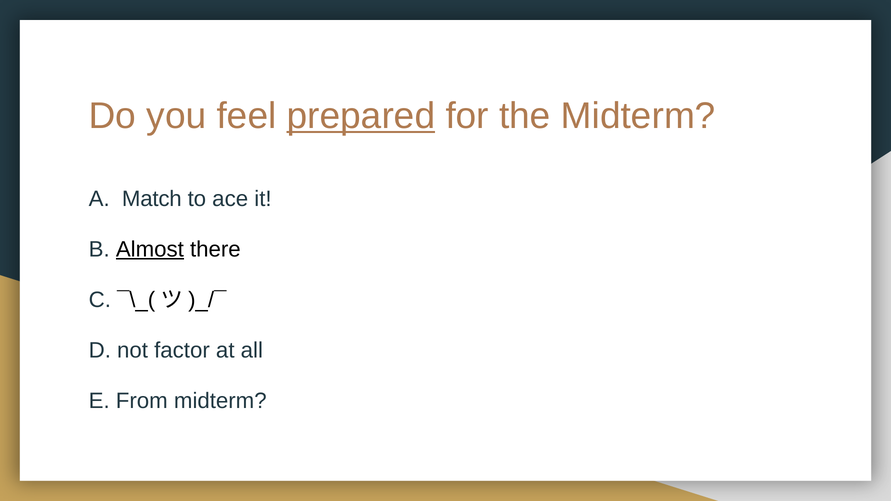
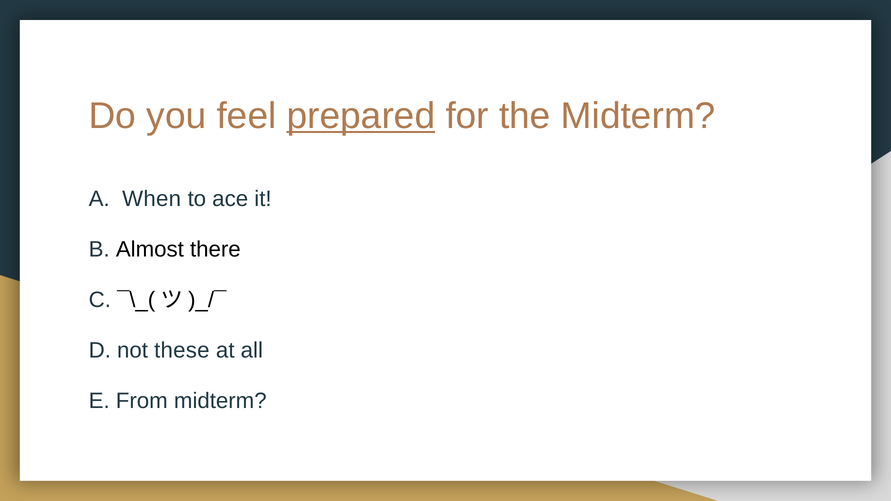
Match: Match -> When (152, 199)
Almost underline: present -> none (150, 249)
factor: factor -> these (182, 350)
